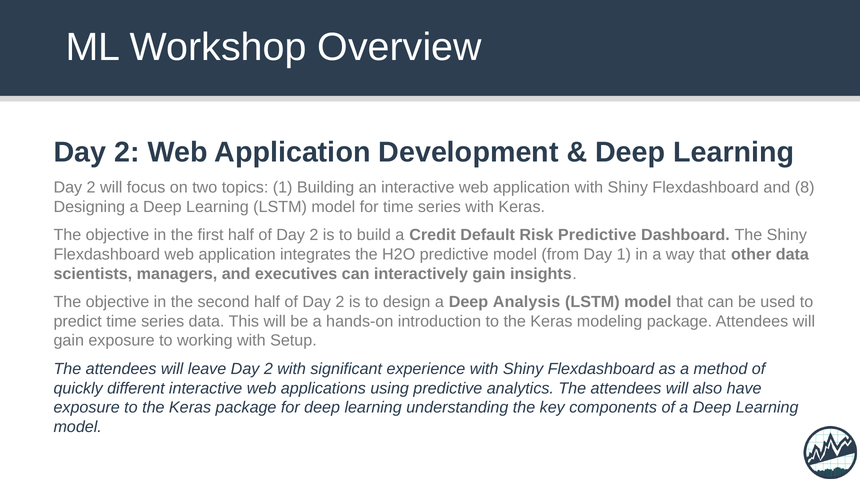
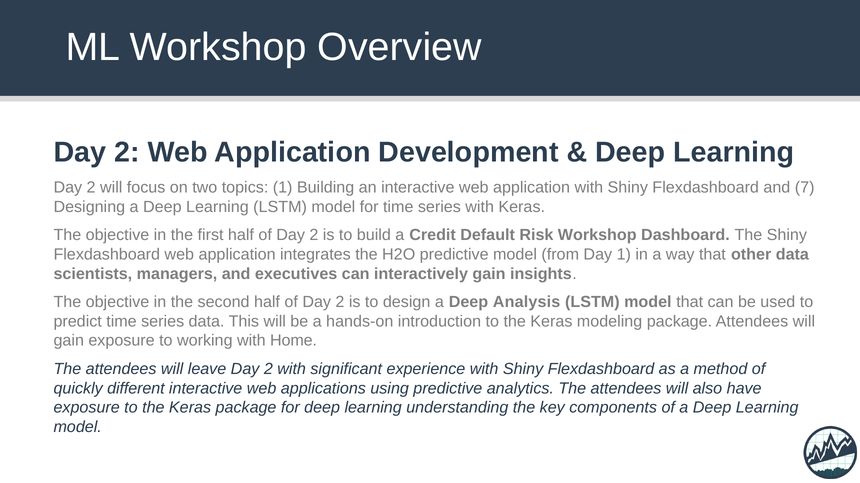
8: 8 -> 7 (805, 188)
Risk Predictive: Predictive -> Workshop (597, 235)
Setup: Setup -> Home (294, 341)
